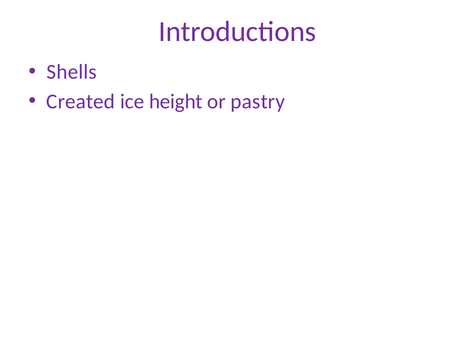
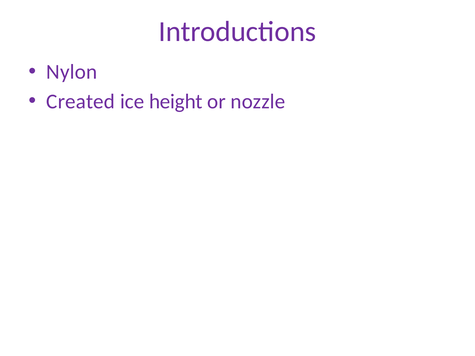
Shells: Shells -> Nylon (72, 72)
pastry: pastry -> nozzle (258, 101)
